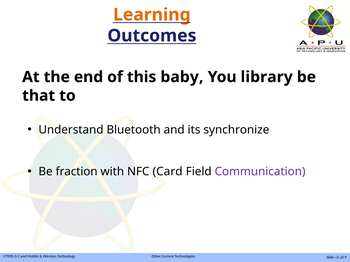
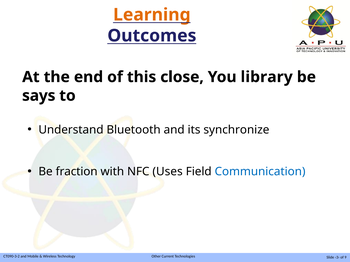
baby: baby -> close (182, 77)
that: that -> says (39, 96)
Card: Card -> Uses (168, 172)
Communication colour: purple -> blue (260, 172)
